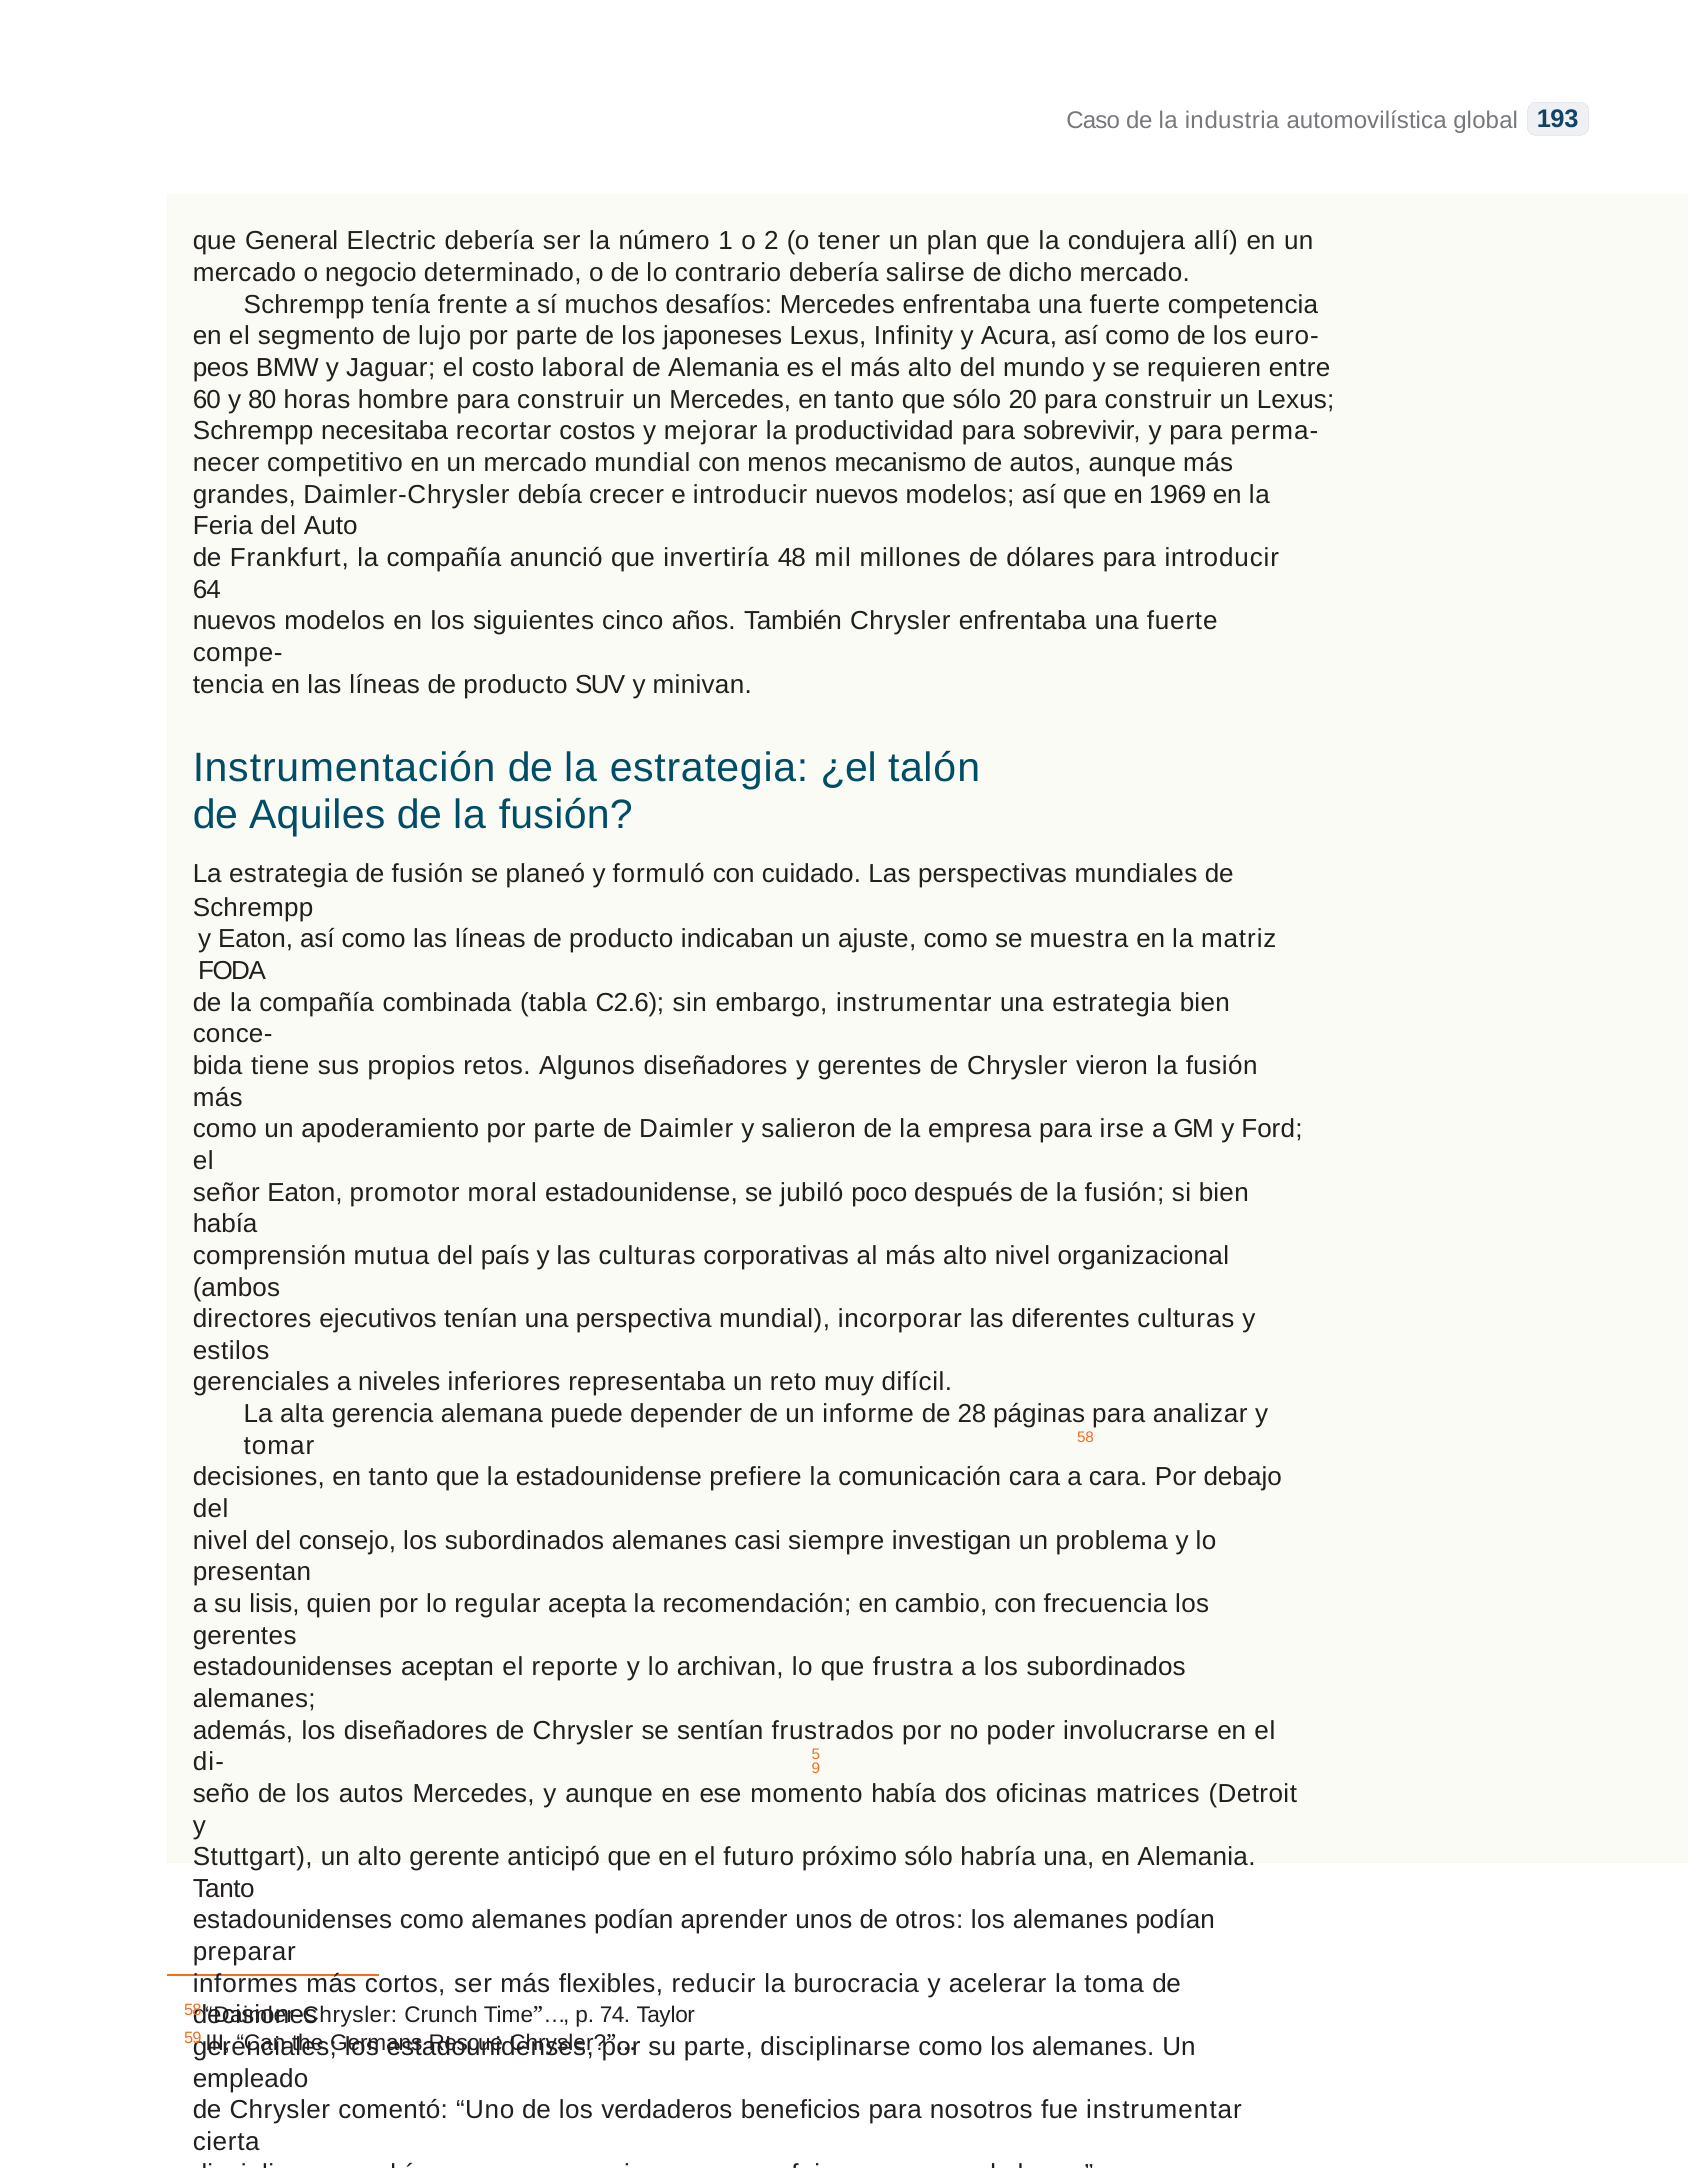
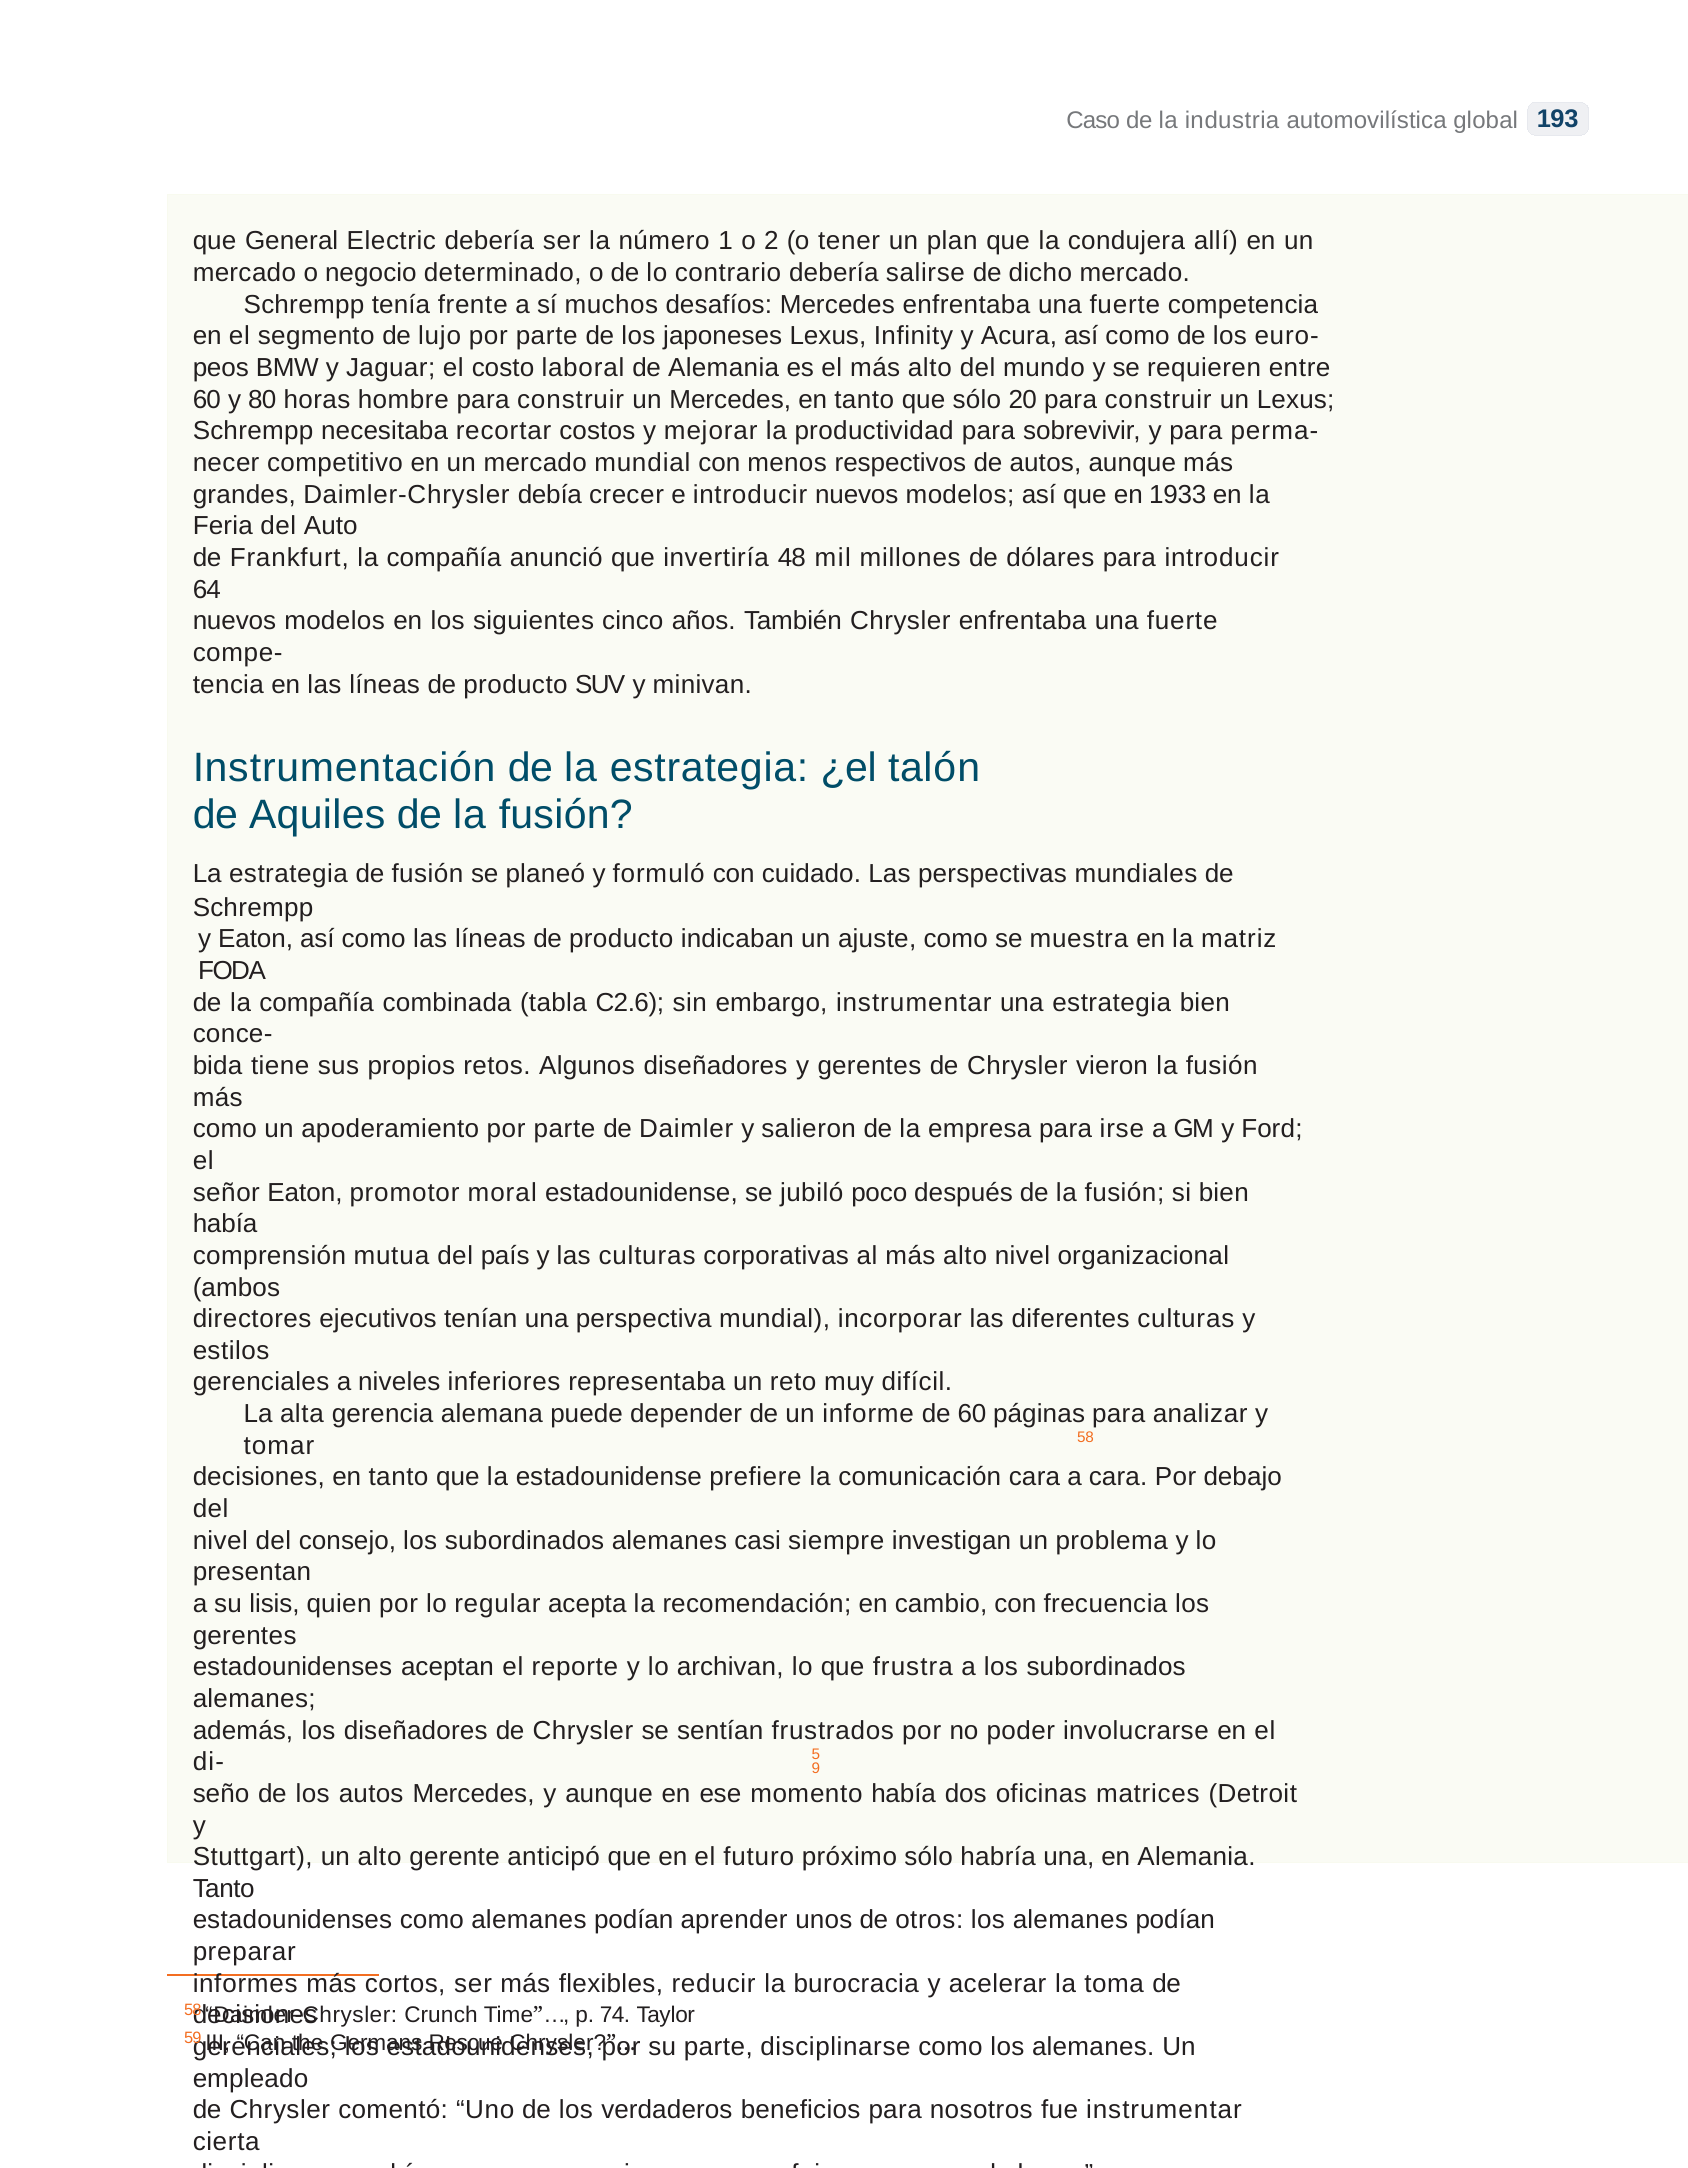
mecanismo: mecanismo -> respectivos (900, 463)
1969: 1969 -> 1933 (1178, 495)
de 28: 28 -> 60 (972, 1414)
